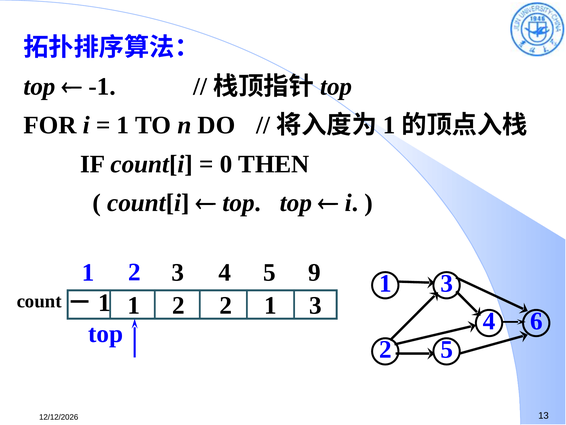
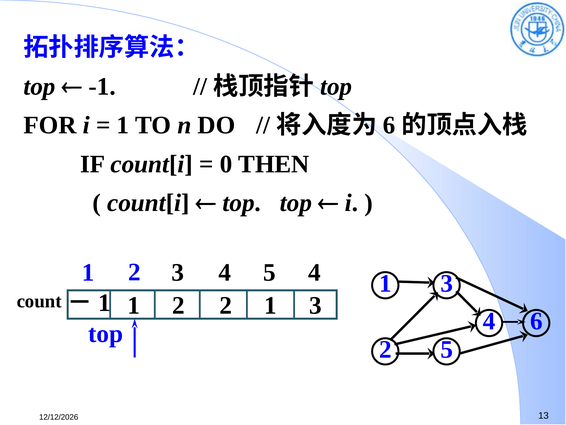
1: 1 -> 6 (389, 125)
3 9: 9 -> 4 (314, 272)
